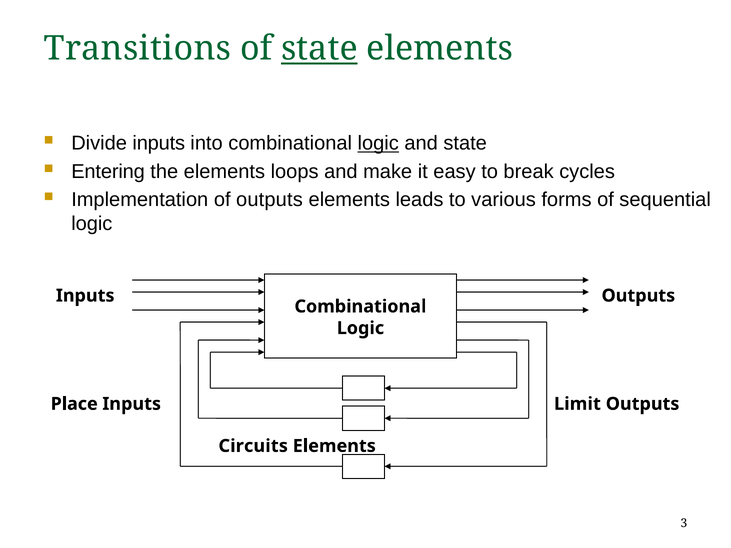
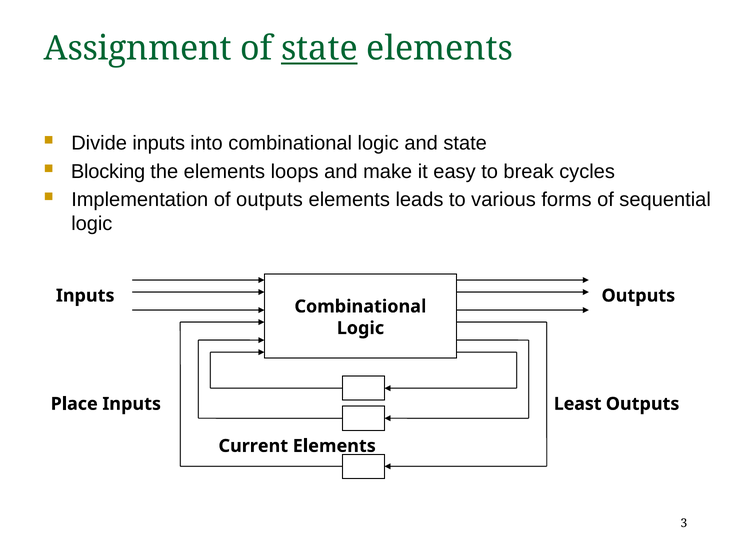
Transitions: Transitions -> Assignment (138, 49)
logic underline: present -> none (378, 143)
Entering: Entering -> Blocking (108, 171)
Limit: Limit -> Least (578, 404)
Circuits: Circuits -> Current (253, 446)
